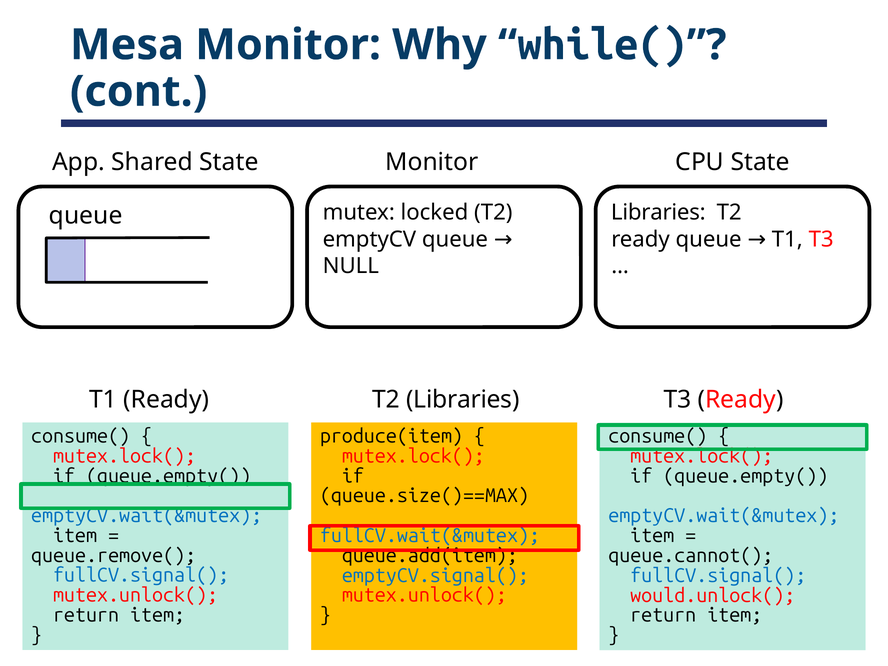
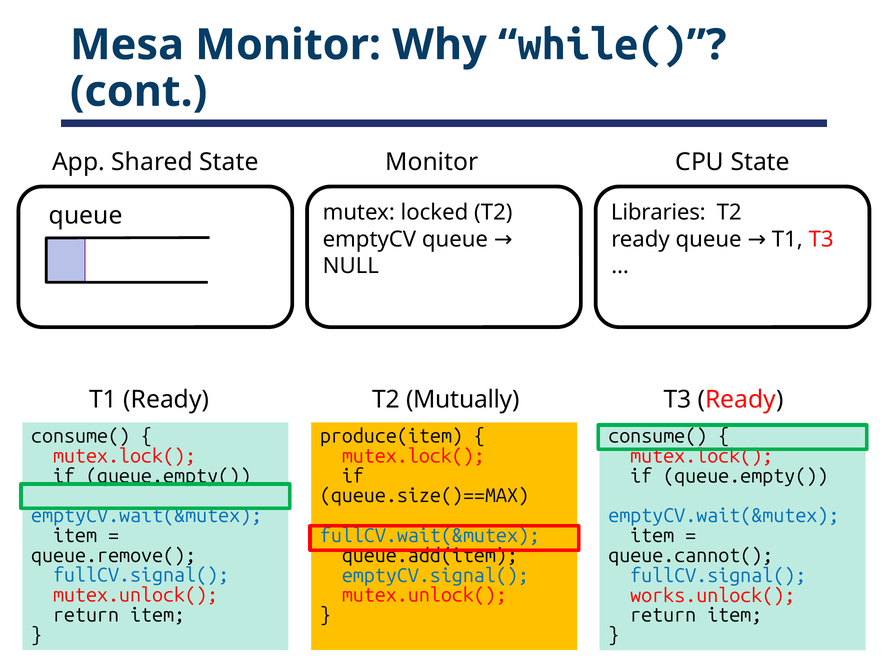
T2 Libraries: Libraries -> Mutually (463, 400)
would.unlock(: would.unlock( -> works.unlock( (713, 596)
